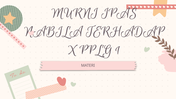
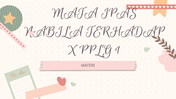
MURNI: MURNI -> MATA (75, 12)
